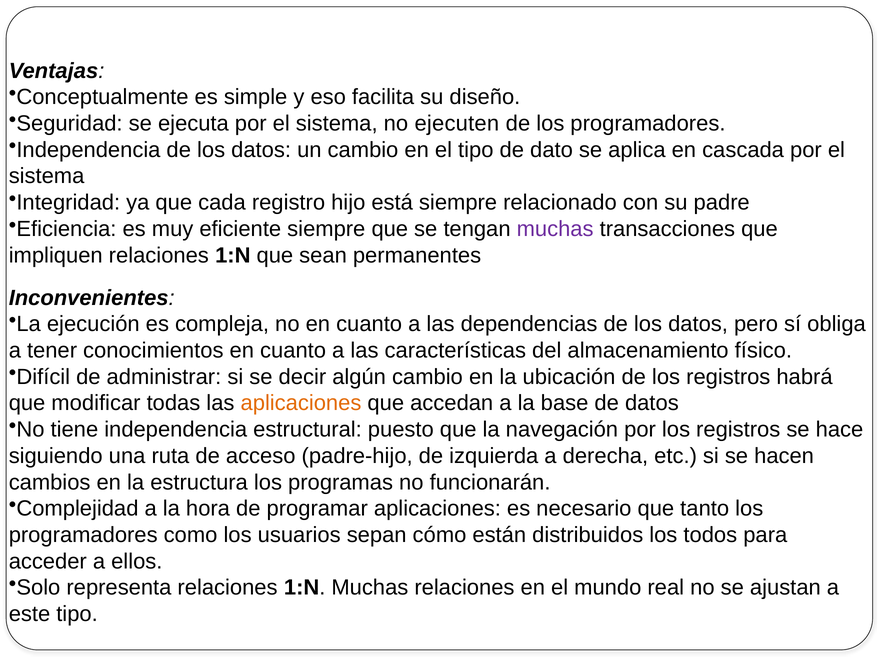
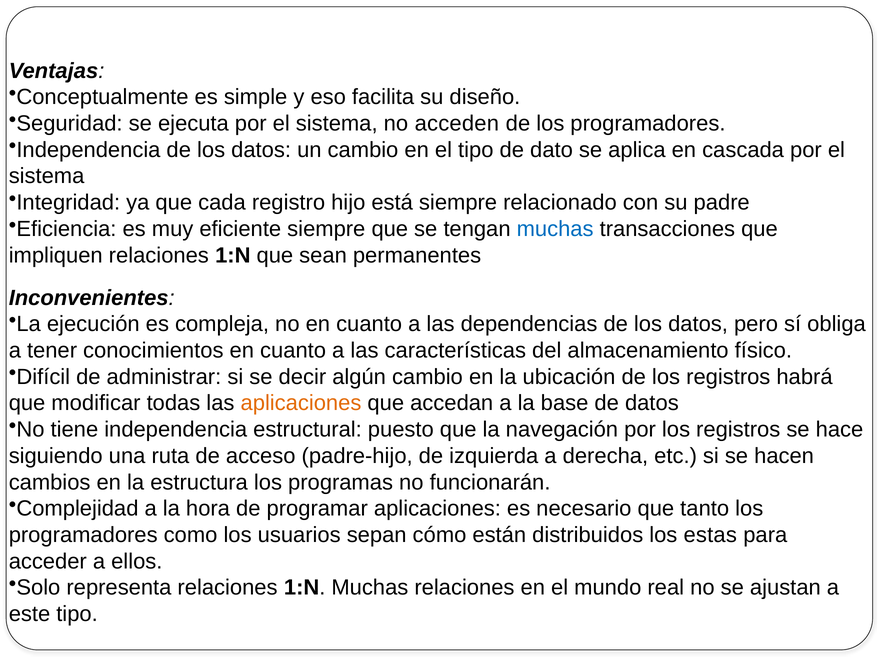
ejecuten: ejecuten -> acceden (457, 124)
muchas colour: purple -> blue (555, 229)
todos: todos -> estas (710, 535)
